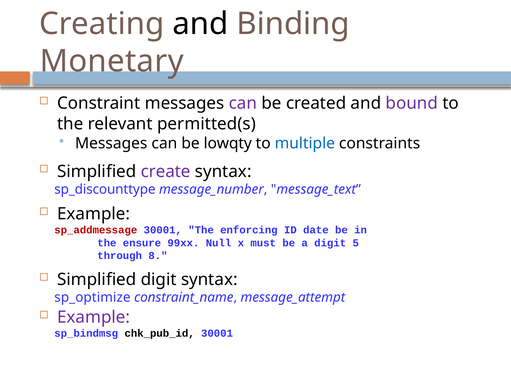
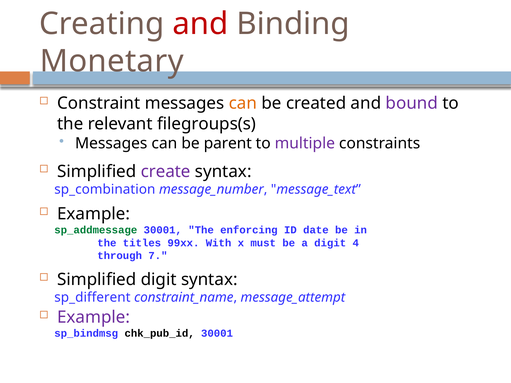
and colour: black -> red (200, 24)
can colour: purple -> orange (243, 103)
permitted(s: permitted(s -> filegroups(s (207, 124)
lowqty: lowqty -> parent (228, 143)
multiple colour: blue -> purple (305, 143)
sp_discounttype: sp_discounttype -> sp_combination (105, 190)
sp_addmessage colour: red -> green (96, 230)
ensure: ensure -> titles (142, 243)
Null: Null -> With (219, 243)
5: 5 -> 4 (356, 243)
8: 8 -> 7 (158, 256)
sp_optimize: sp_optimize -> sp_different (92, 298)
